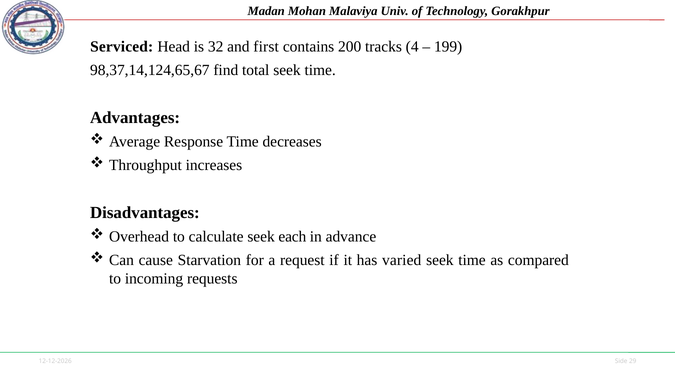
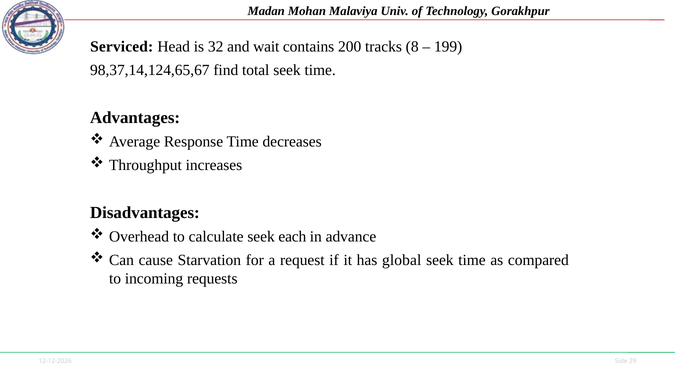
first: first -> wait (266, 47)
4: 4 -> 8 (412, 47)
varied: varied -> global (402, 260)
